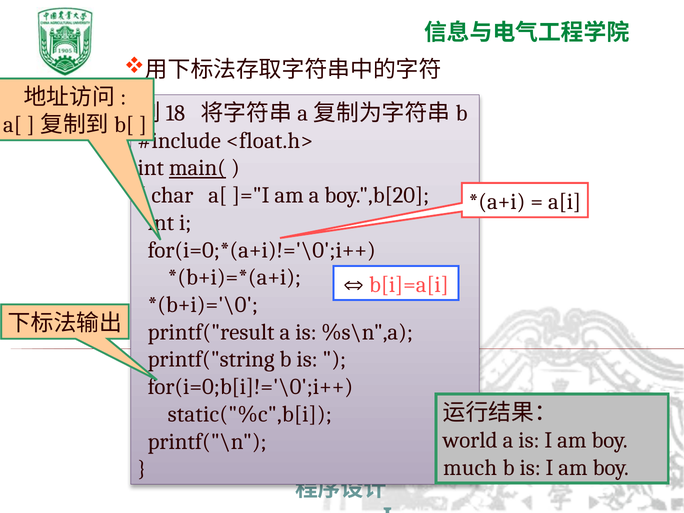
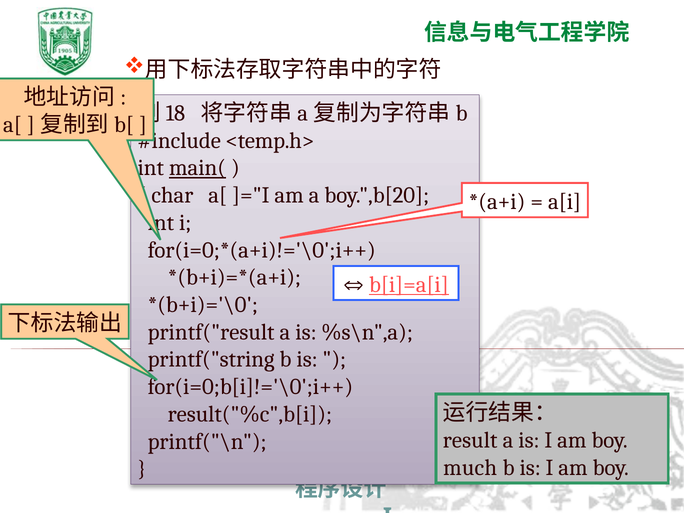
<float.h>: <float.h> -> <temp.h> (270, 141)
b[i]=a[i underline: none -> present (409, 285)
static("%c",b[i: static("%c",b[i -> result("%c",b[i (250, 414)
world: world -> result (470, 440)
